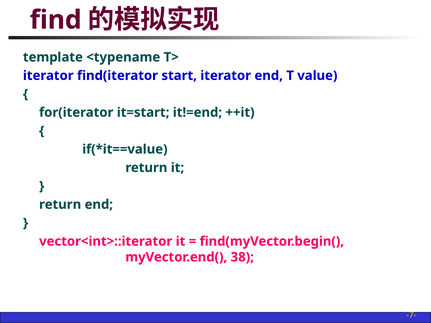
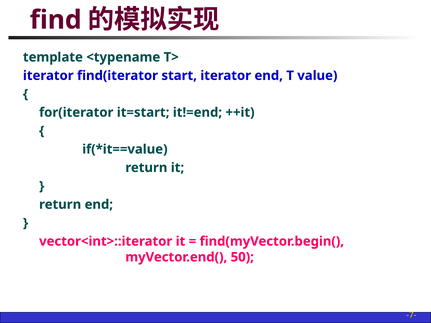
38: 38 -> 50 (242, 257)
